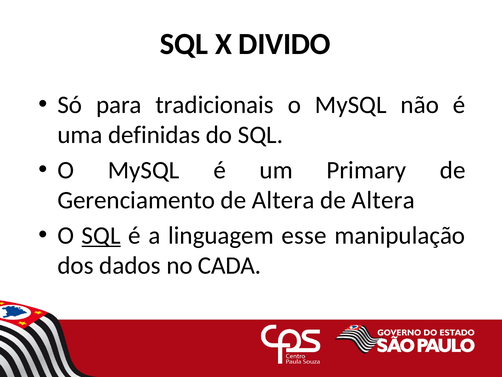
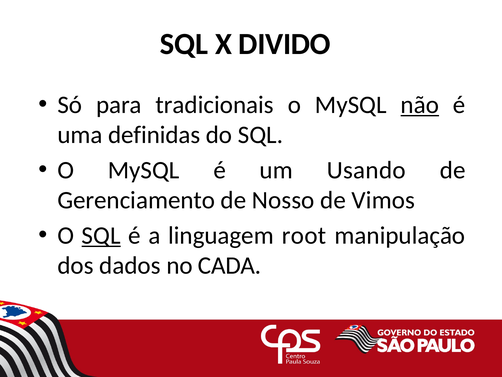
não underline: none -> present (420, 105)
Primary: Primary -> Usando (366, 170)
Gerenciamento de Altera: Altera -> Nosso (283, 200)
Altera: Altera -> Vimos (383, 200)
esse: esse -> root (304, 235)
